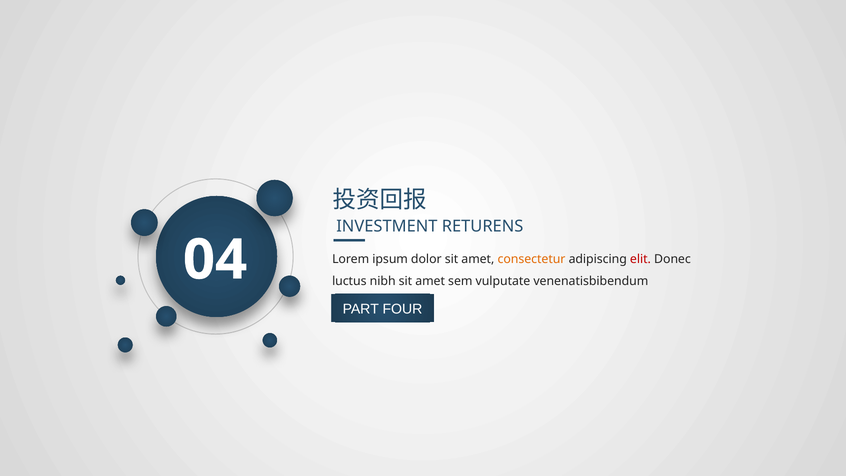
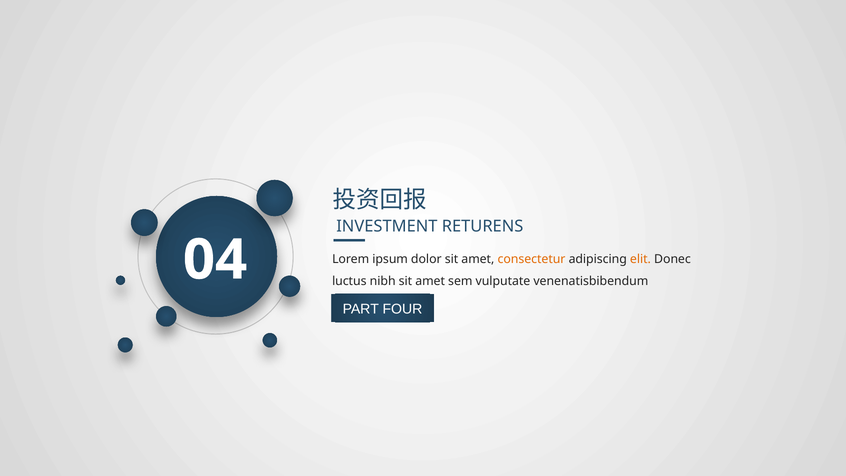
elit colour: red -> orange (640, 259)
